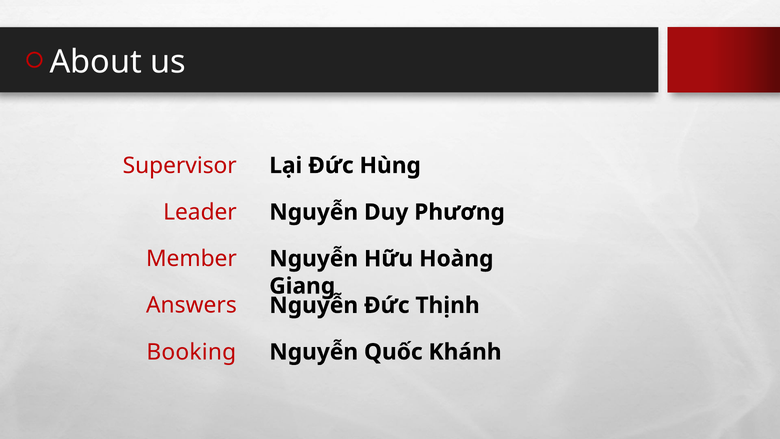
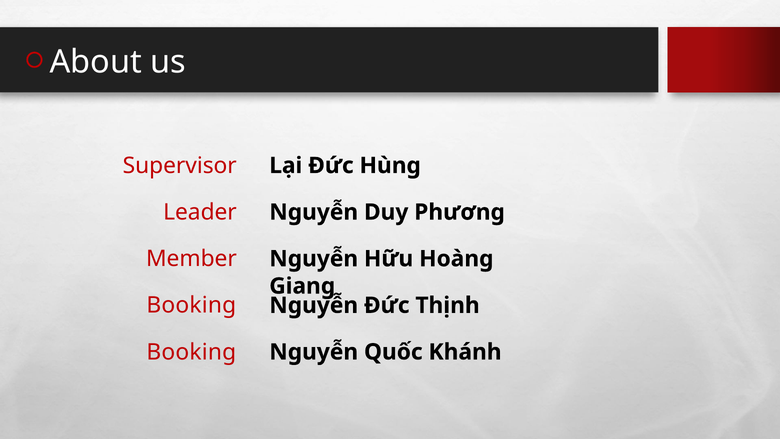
Answers: Answers -> Booking (191, 305)
